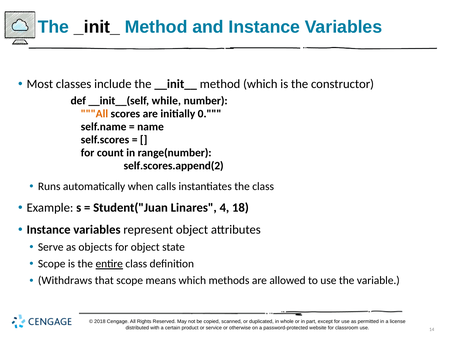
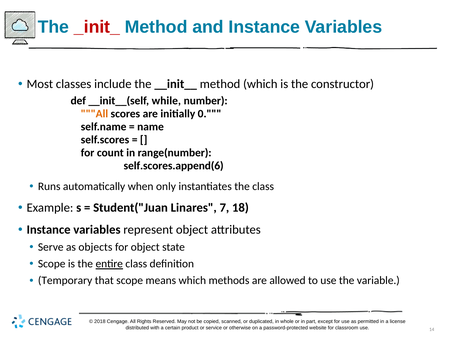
_init_ colour: black -> red (97, 27)
self.scores.append(2: self.scores.append(2 -> self.scores.append(6 (174, 165)
calls: calls -> only (166, 186)
4: 4 -> 7 (224, 207)
Withdraws: Withdraws -> Temporary (65, 280)
